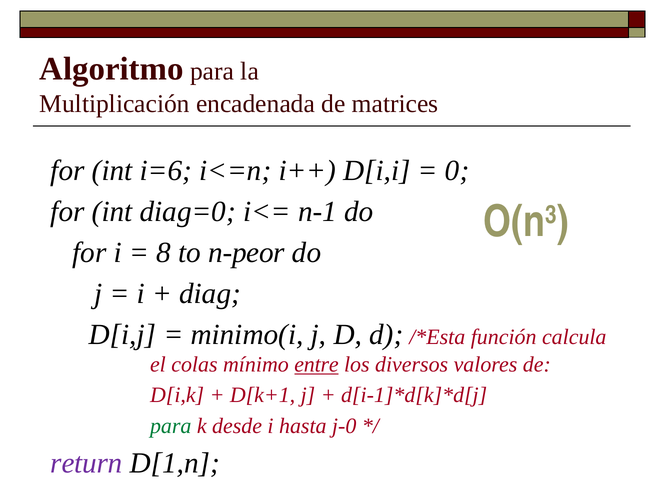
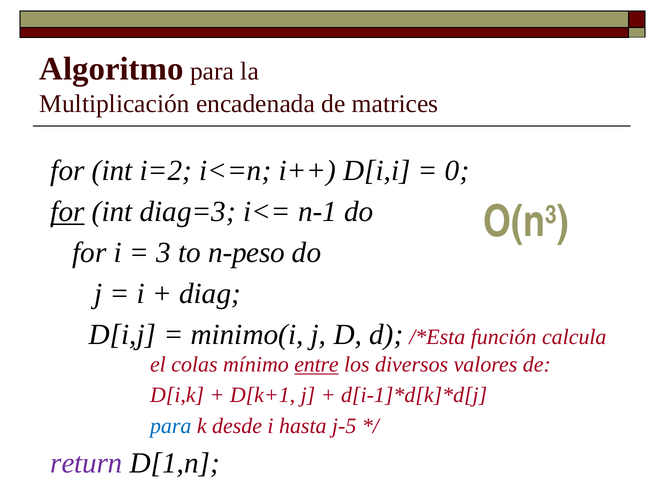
i=6: i=6 -> i=2 (166, 171)
for underline: none -> present (67, 212)
diag=0: diag=0 -> diag=3 (188, 212)
8: 8 -> 3 (164, 253)
n-peor: n-peor -> n-peso (247, 253)
para colour: green -> blue (171, 426)
j-0: j-0 -> j-5 (344, 426)
